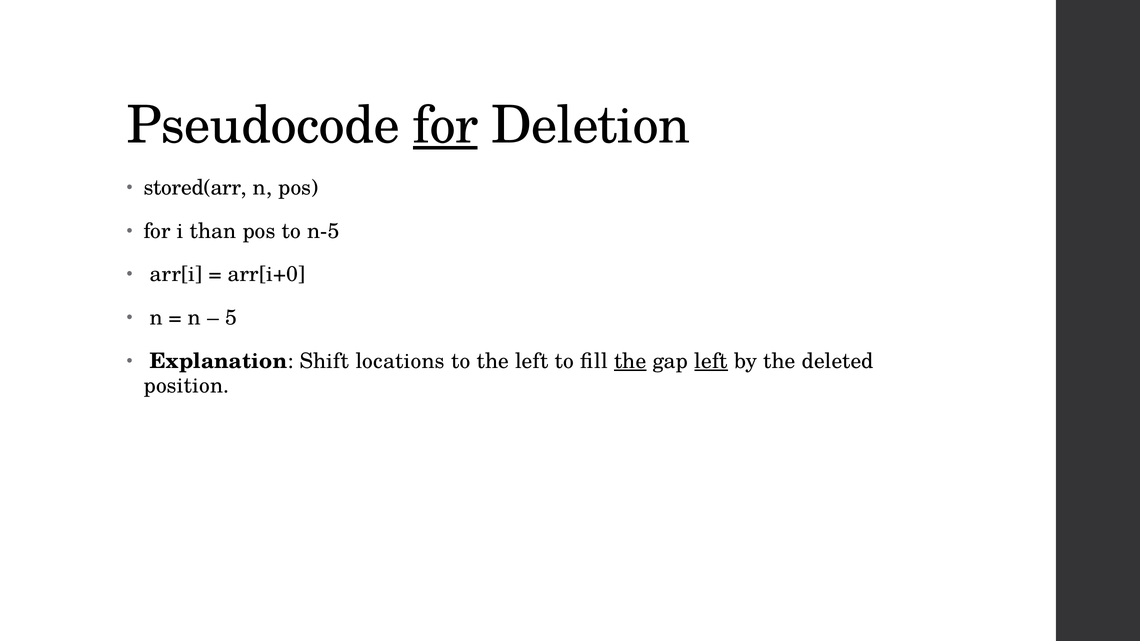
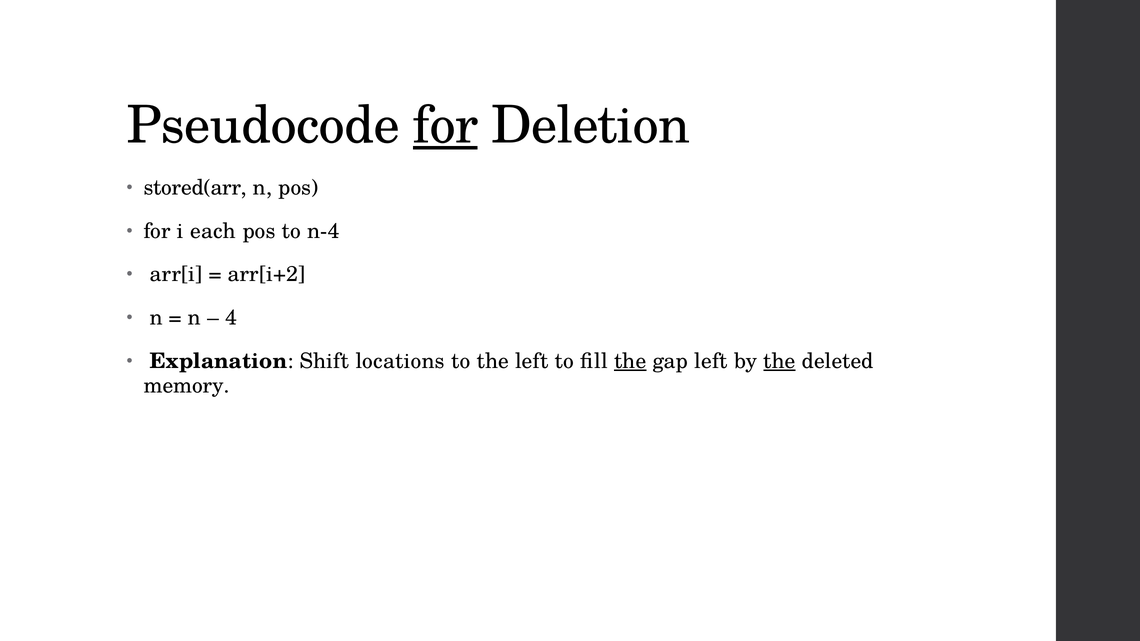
than: than -> each (213, 231)
n-5: n-5 -> n-4 (323, 231)
arr[i+0: arr[i+0 -> arr[i+2 (267, 274)
5: 5 -> 4 (231, 318)
left underline: present -> none (711, 361)
the underline: none -> present (779, 361)
position: position -> memory (187, 386)
